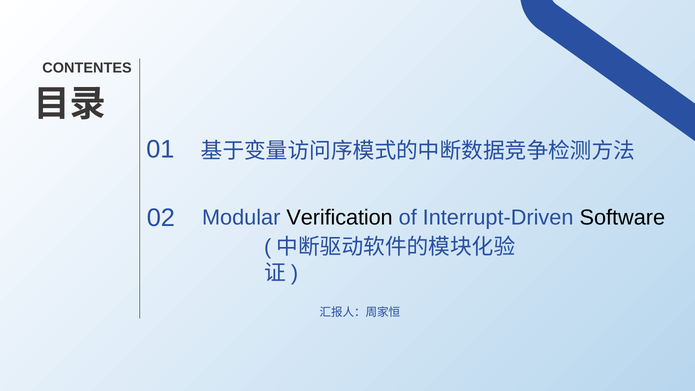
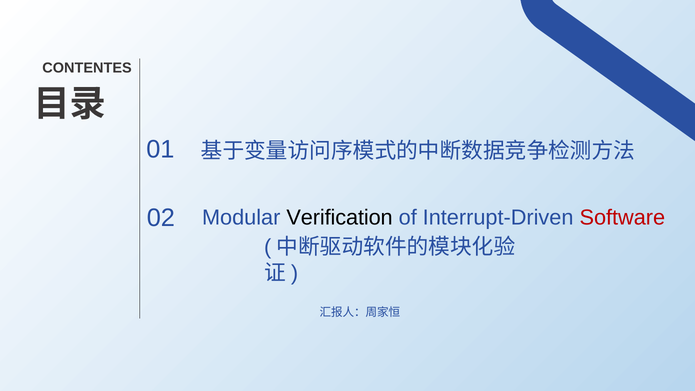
Software colour: black -> red (622, 218)
